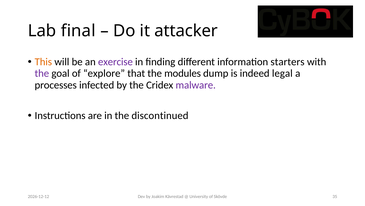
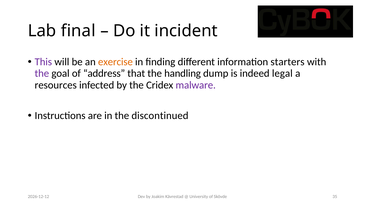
attacker: attacker -> incident (186, 31)
This colour: orange -> purple (43, 62)
exercise colour: purple -> orange (115, 62)
explore: explore -> address (104, 73)
modules: modules -> handling (183, 73)
processes: processes -> resources (56, 85)
